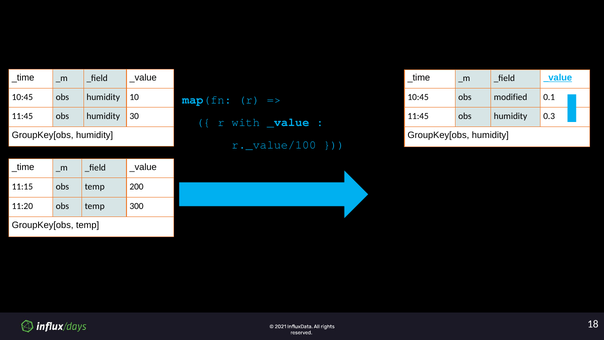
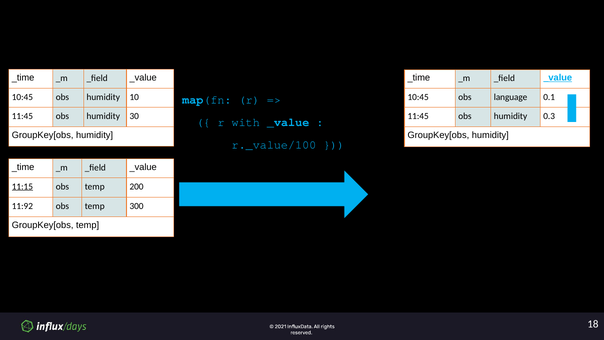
modified: modified -> language (511, 97)
11:15 underline: none -> present (22, 186)
11:20: 11:20 -> 11:92 (22, 206)
